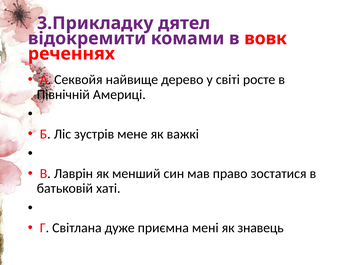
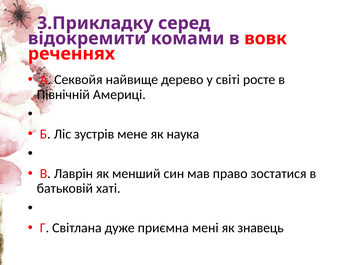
дятел: дятел -> серед (184, 23)
важкі: важкі -> наука (183, 134)
